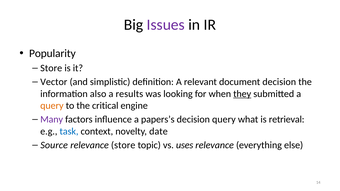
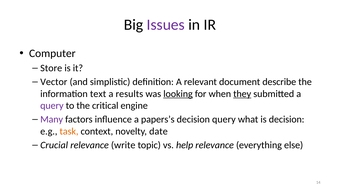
Popularity: Popularity -> Computer (52, 54)
document decision: decision -> describe (279, 82)
also: also -> text (98, 94)
looking underline: none -> present (178, 94)
query colour: orange -> purple (52, 106)
is retrieval: retrieval -> decision (287, 120)
task colour: blue -> orange (69, 131)
Source: Source -> Crucial (54, 145)
relevance store: store -> write (123, 145)
uses: uses -> help (185, 145)
